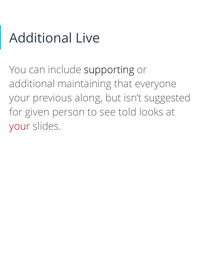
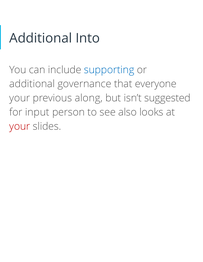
Live: Live -> Into (88, 38)
supporting colour: black -> blue (109, 70)
maintaining: maintaining -> governance (84, 84)
given: given -> input (37, 113)
told: told -> also (128, 113)
